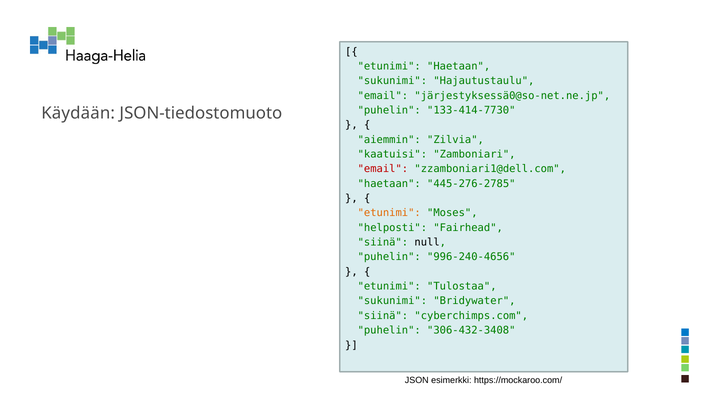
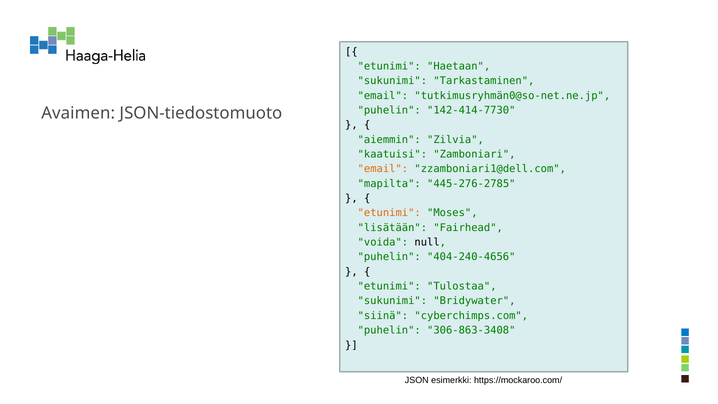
Hajautustaulu: Hajautustaulu -> Tarkastaminen (484, 81)
järjestyksessä0@so-net.ne.jp: järjestyksessä0@so-net.ne.jp -> tutkimusryhmän0@so-net.ne.jp (512, 96)
133-414-7730: 133-414-7730 -> 142-414-7730 (471, 110)
Käydään: Käydään -> Avaimen (78, 113)
email colour: red -> orange (383, 169)
haetaan: haetaan -> mapilta (389, 184)
helposti: helposti -> lisätään (392, 228)
siinä: siinä -> voida (383, 242)
996-240-4656: 996-240-4656 -> 404-240-4656 (471, 257)
306-432-3408: 306-432-3408 -> 306-863-3408 (471, 330)
